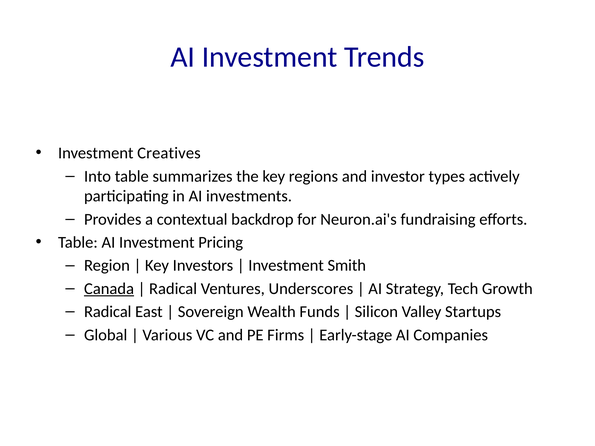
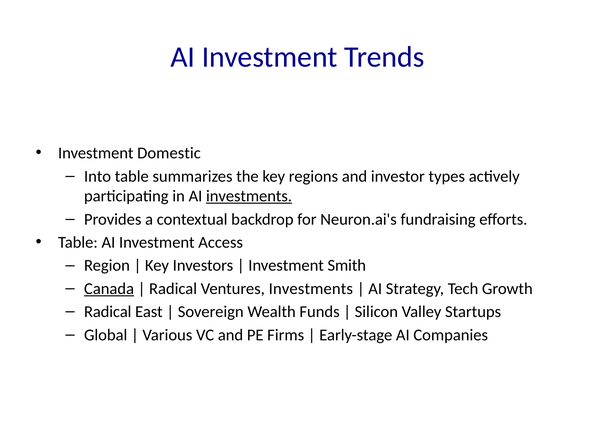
Creatives: Creatives -> Domestic (169, 153)
investments underline: none -> present (249, 196)
Pricing: Pricing -> Access (221, 242)
Ventures Underscores: Underscores -> Investments (311, 289)
